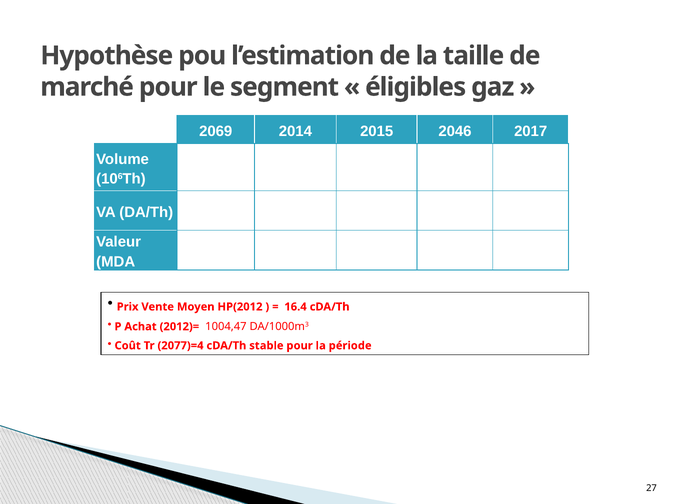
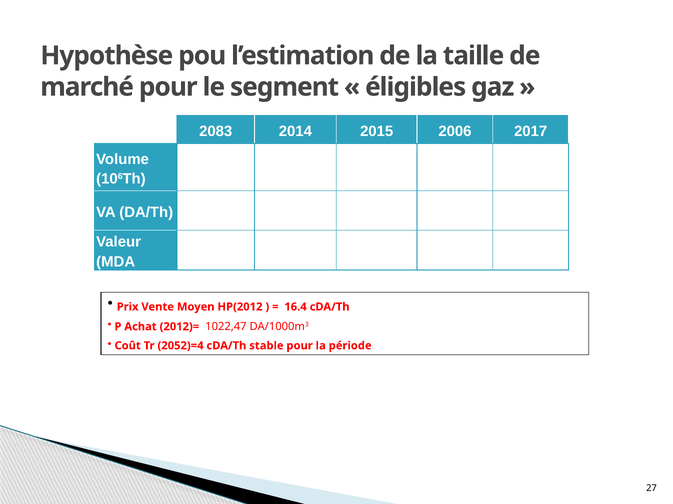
2069: 2069 -> 2083 (216, 132)
2046: 2046 -> 2006 (455, 132)
1004,47: 1004,47 -> 1022,47 (226, 327)
2077)=4: 2077)=4 -> 2052)=4 (181, 346)
